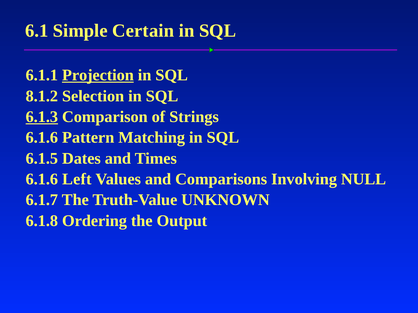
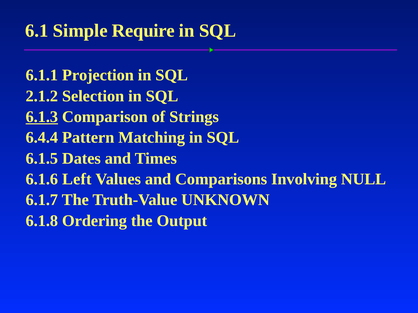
Certain: Certain -> Require (143, 31)
Projection underline: present -> none (98, 75)
8.1.2: 8.1.2 -> 2.1.2 (42, 96)
6.1.6: 6.1.6 -> 6.4.4 (42, 138)
